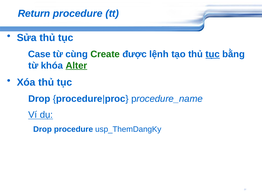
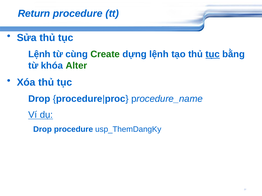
Case: Case -> Lệnh (39, 54)
được: được -> dựng (135, 54)
Alter underline: present -> none (76, 66)
